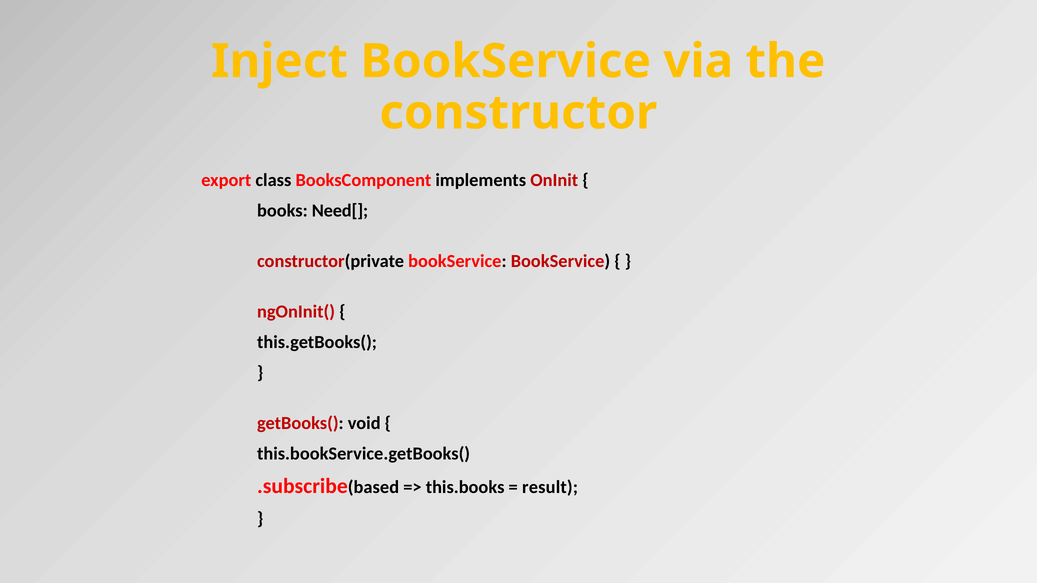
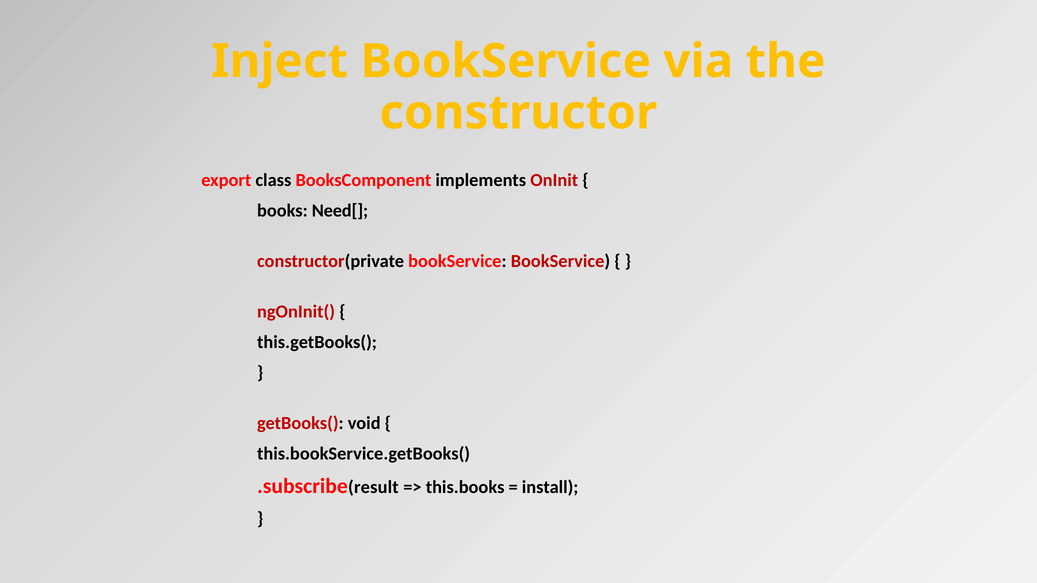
based: based -> result (373, 488)
result: result -> install (550, 488)
